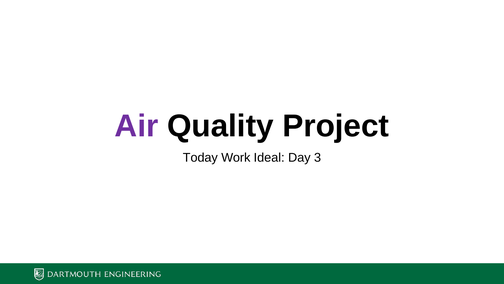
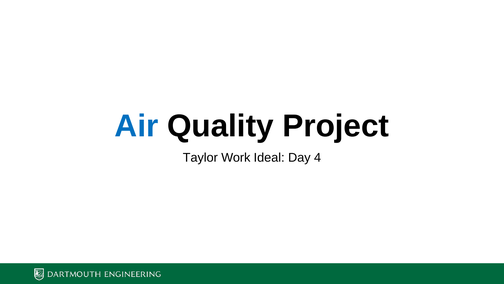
Air colour: purple -> blue (136, 126)
Today: Today -> Taylor (200, 158)
3: 3 -> 4 (318, 158)
